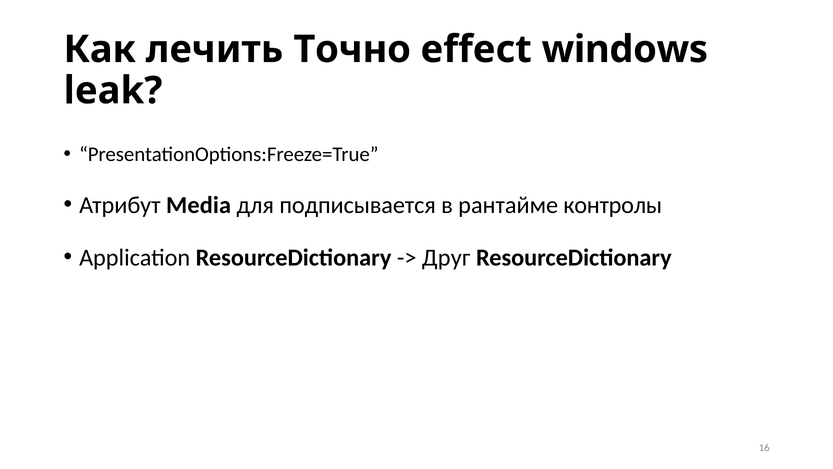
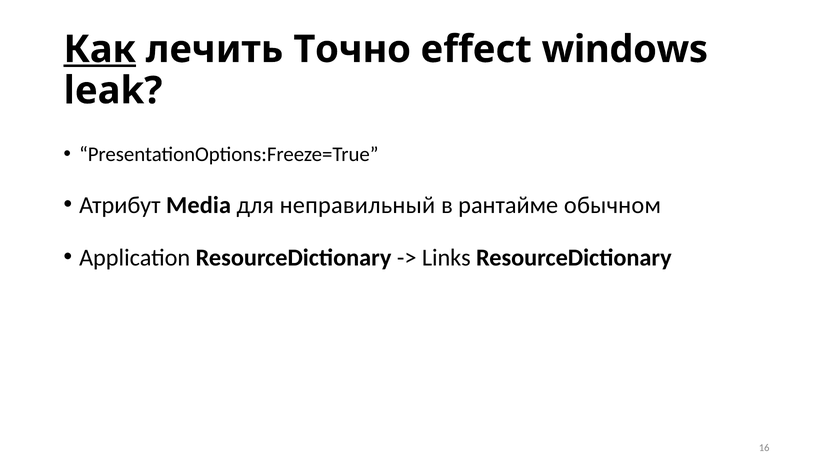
Как underline: none -> present (100, 49)
подписывается: подписывается -> неправильный (357, 205)
контролы: контролы -> обычном (612, 205)
Друг: Друг -> Links (446, 257)
